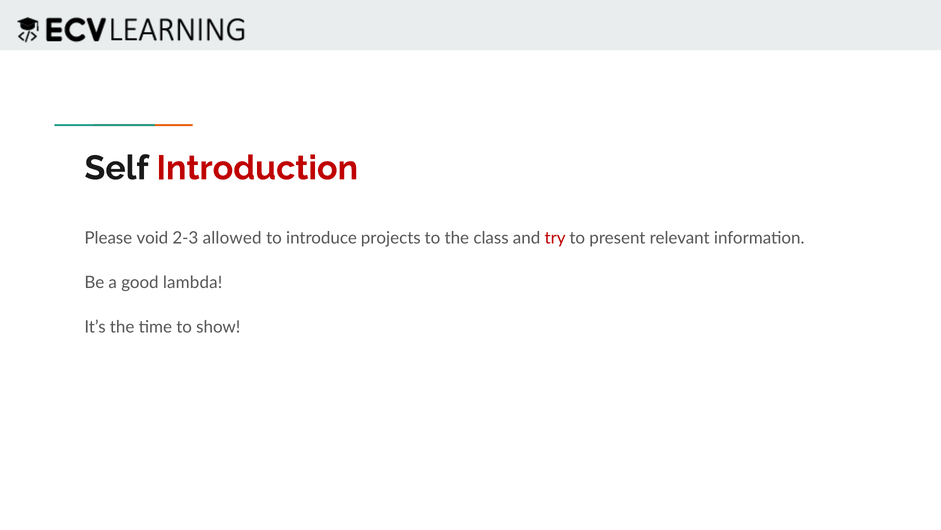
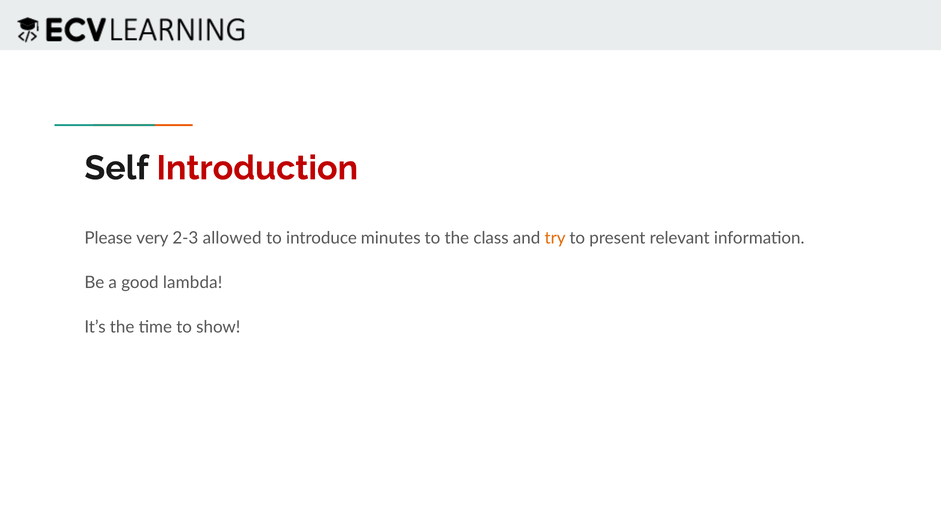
void: void -> very (152, 238)
projects: projects -> minutes (391, 238)
try colour: red -> orange (555, 238)
